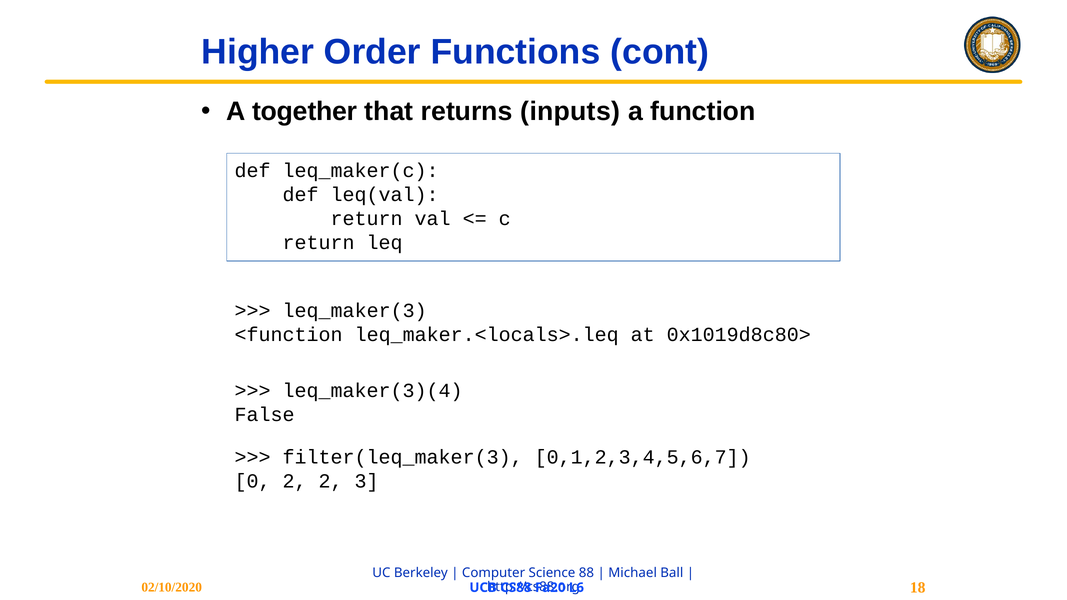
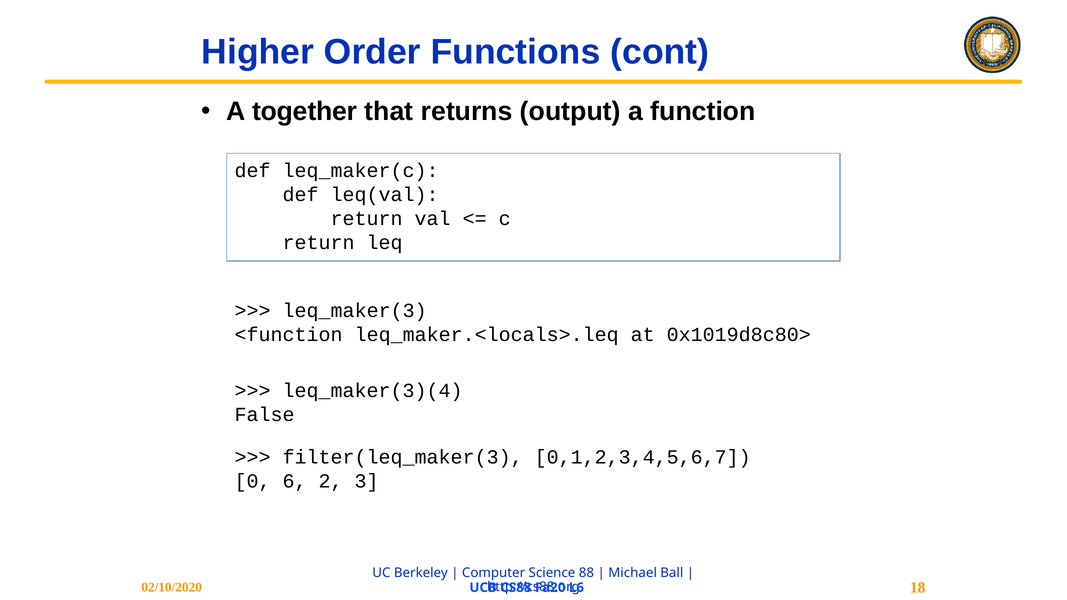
inputs: inputs -> output (570, 112)
0 2: 2 -> 6 (295, 481)
